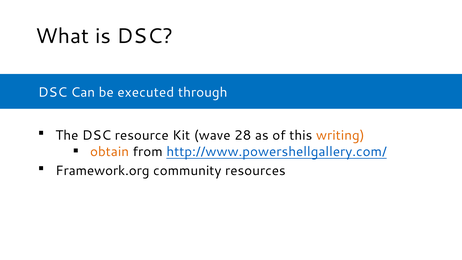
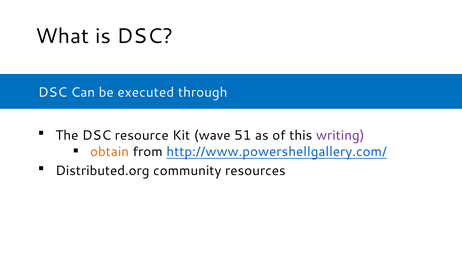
28: 28 -> 51 (243, 135)
writing colour: orange -> purple (340, 135)
Framework.org: Framework.org -> Distributed.org (102, 171)
